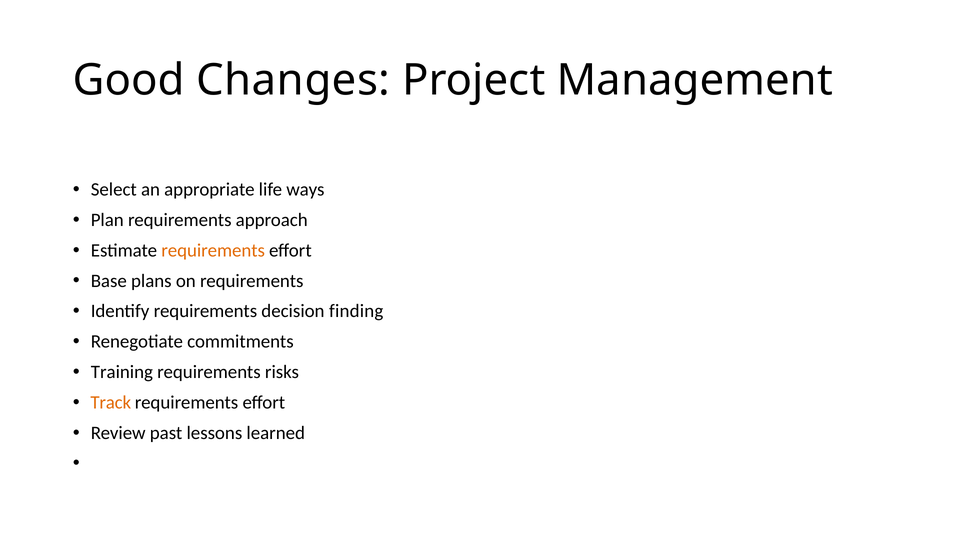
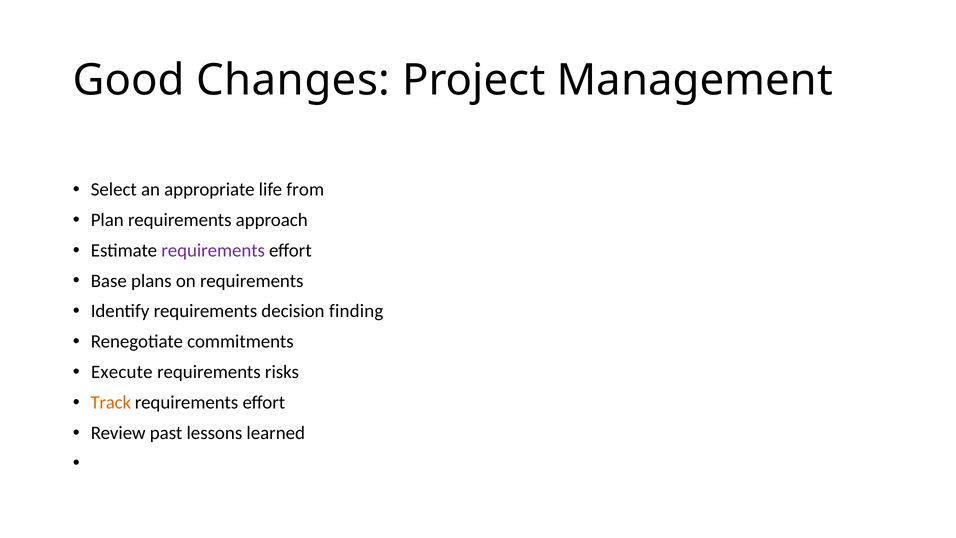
ways: ways -> from (305, 189)
requirements colour: orange -> purple (213, 250)
Training: Training -> Execute (122, 372)
